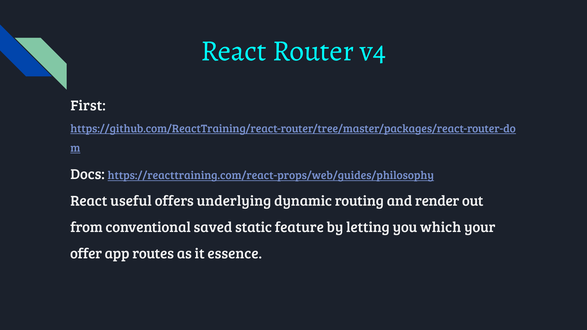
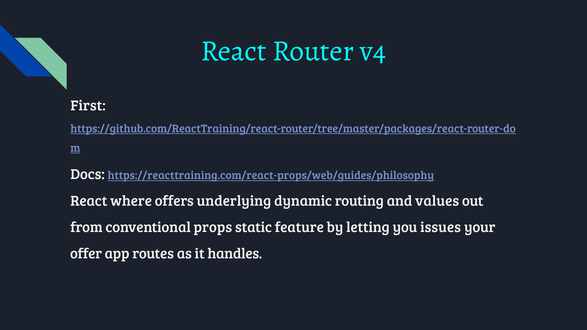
useful: useful -> where (131, 201)
render: render -> values (437, 201)
saved: saved -> props (213, 227)
which: which -> issues (441, 227)
essence: essence -> handles (235, 254)
